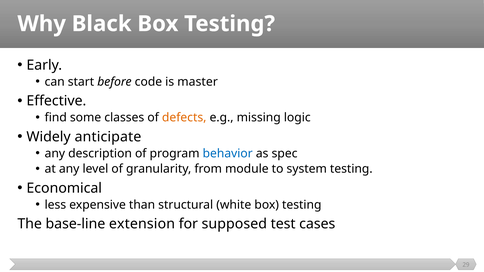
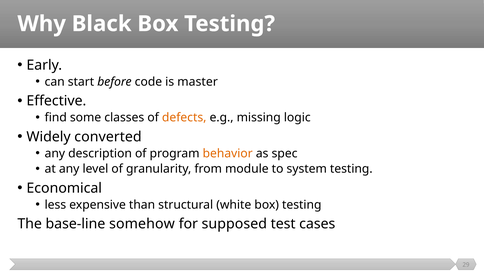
anticipate: anticipate -> converted (108, 137)
behavior colour: blue -> orange (228, 154)
extension: extension -> somehow (142, 224)
